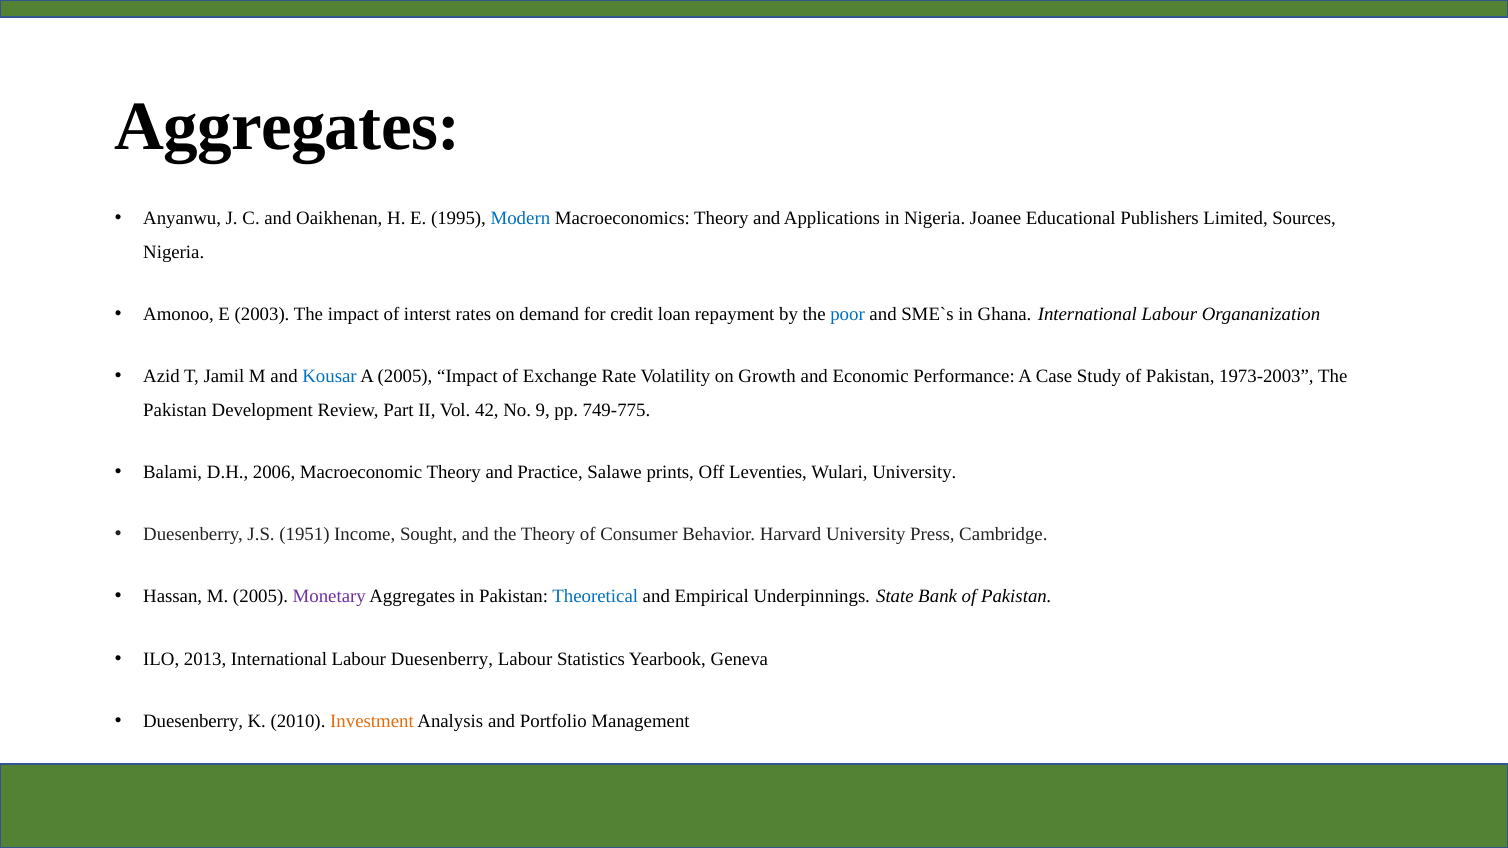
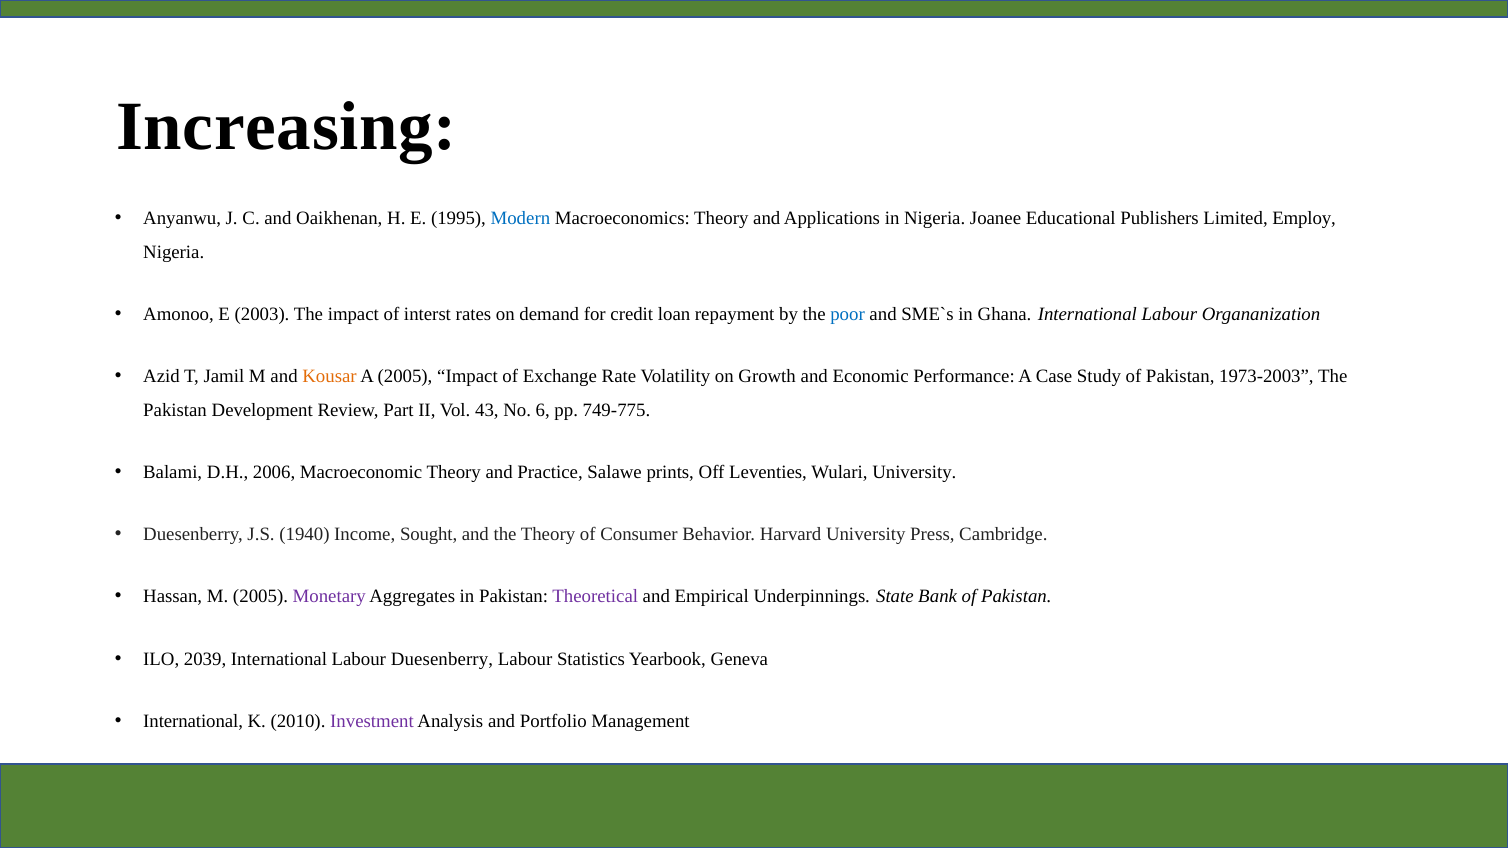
Aggregates: Aggregates -> Increasing (287, 127)
Sources: Sources -> Employ (1304, 218)
Kousar colour: blue -> orange (330, 376)
42: 42 -> 43 (487, 410)
9: 9 -> 6 (543, 410)
1951: 1951 -> 1940 (304, 535)
Theoretical colour: blue -> purple (595, 597)
2013: 2013 -> 2039 (205, 659)
Duesenberry: Duesenberry -> International (193, 721)
Investment colour: orange -> purple (372, 721)
